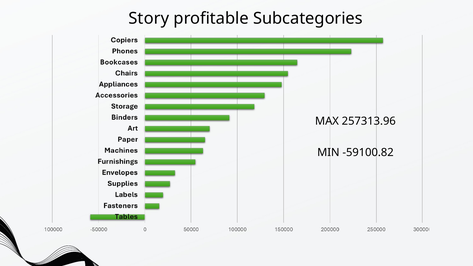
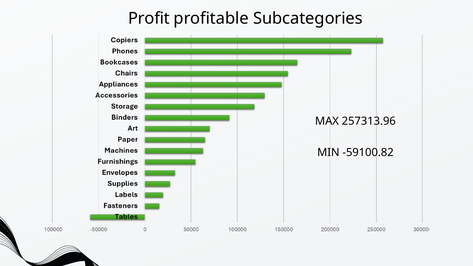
Story: Story -> Profit (149, 19)
